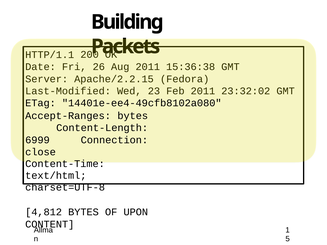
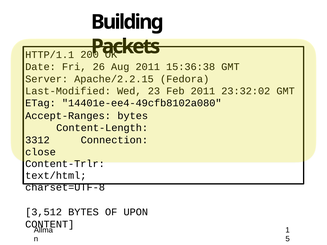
6999: 6999 -> 3312 (37, 140)
Content-Time: Content-Time -> Content-Trlr (65, 164)
4,812: 4,812 -> 3,512 (44, 212)
